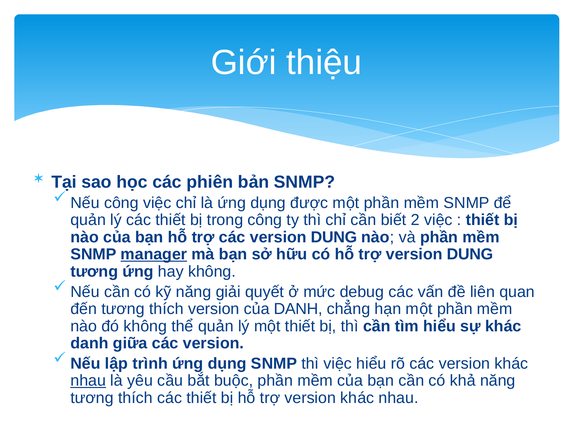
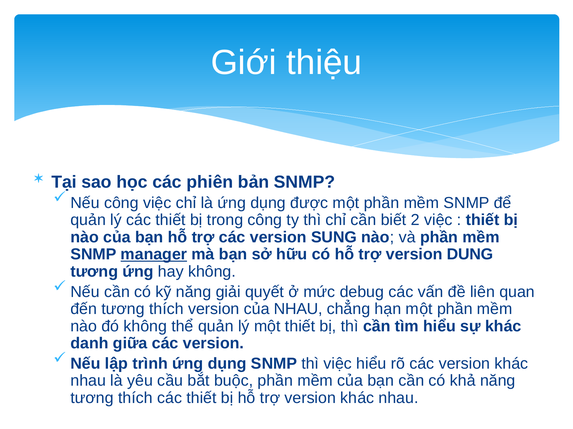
các version DUNG: DUNG -> SUNG (334, 238)
của DANH: DANH -> NHAU (298, 310)
nhau underline: present -> none (88, 381)
